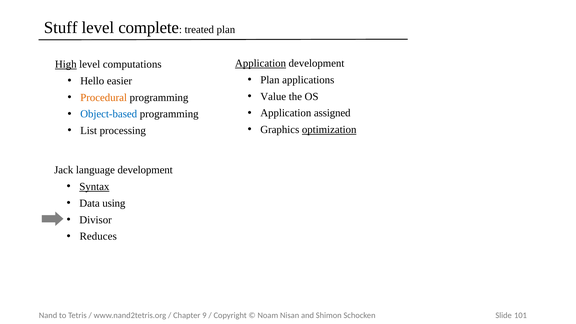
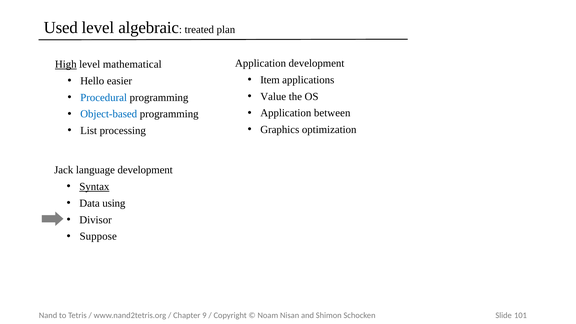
Stuff: Stuff -> Used (61, 28)
complete: complete -> algebraic (149, 28)
Application underline: present -> none (261, 63)
computations: computations -> mathematical (132, 64)
Plan: Plan -> Item (270, 80)
Procedural colour: orange -> blue (104, 98)
assigned: assigned -> between (332, 113)
optimization underline: present -> none (329, 130)
Reduces: Reduces -> Suppose (98, 236)
